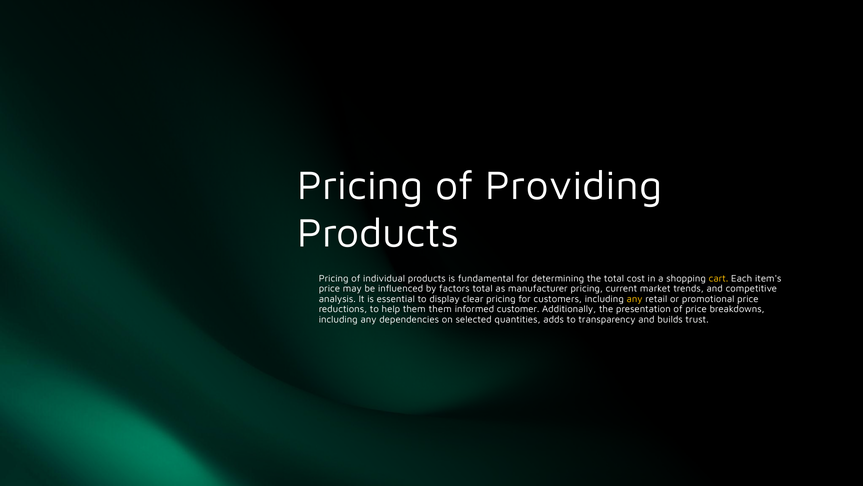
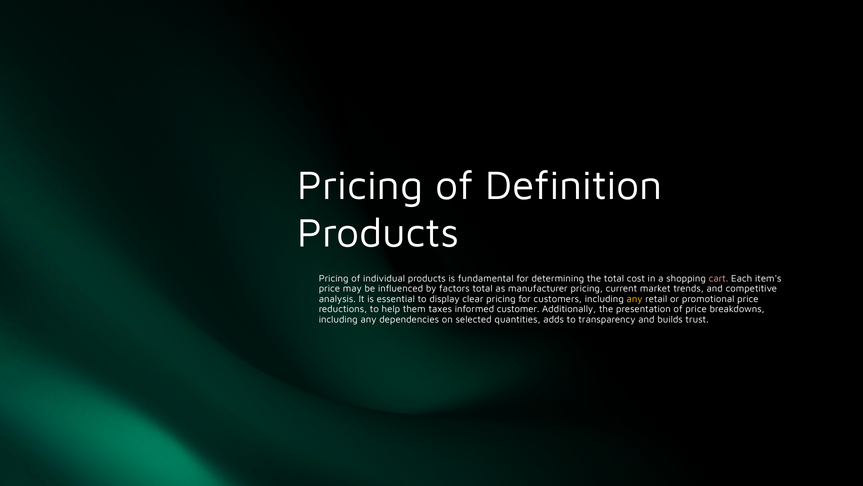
Providing: Providing -> Definition (574, 185)
cart colour: yellow -> pink (718, 278)
them them: them -> taxes (440, 309)
